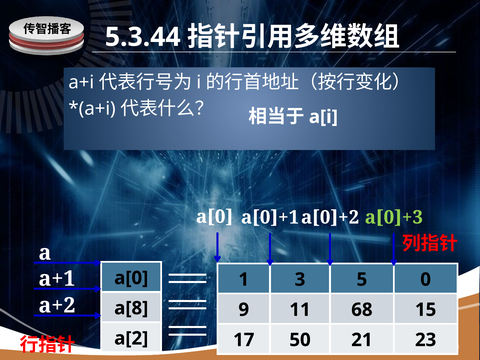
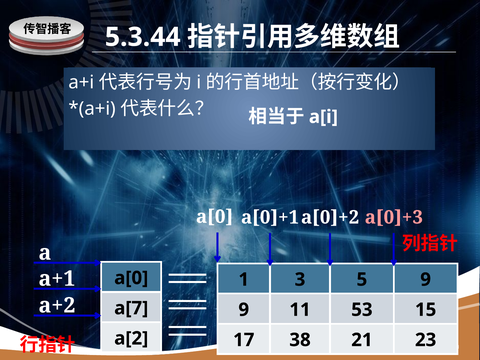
a[0]+3 colour: light green -> pink (394, 217)
5 0: 0 -> 9 (426, 280)
a[8: a[8 -> a[7 (131, 308)
68: 68 -> 53 (362, 310)
50: 50 -> 38 (300, 340)
